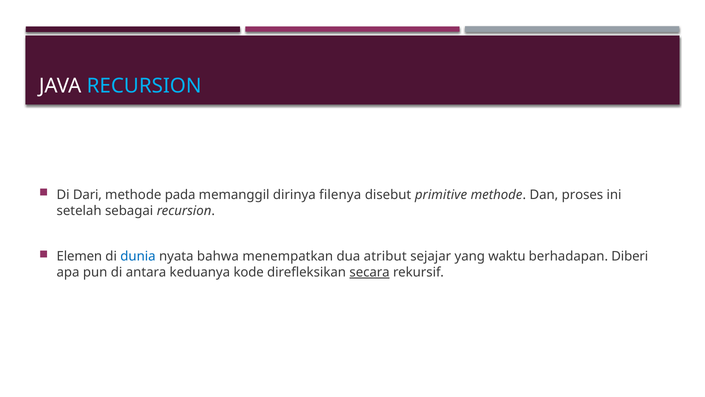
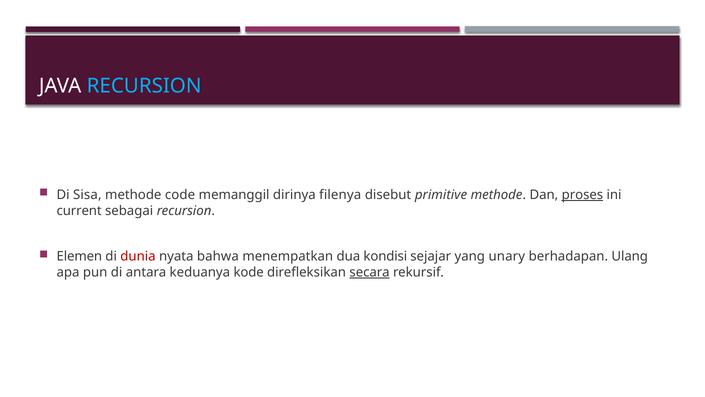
Dari: Dari -> Sisa (87, 195)
pada: pada -> code (180, 195)
proses underline: none -> present (582, 195)
setelah: setelah -> current (79, 210)
dunia colour: blue -> red (138, 256)
atribut: atribut -> kondisi (385, 256)
waktu: waktu -> unary (507, 256)
Diberi: Diberi -> Ulang (630, 256)
